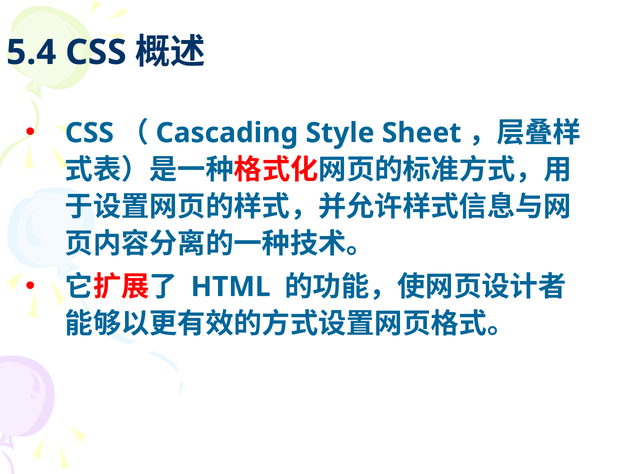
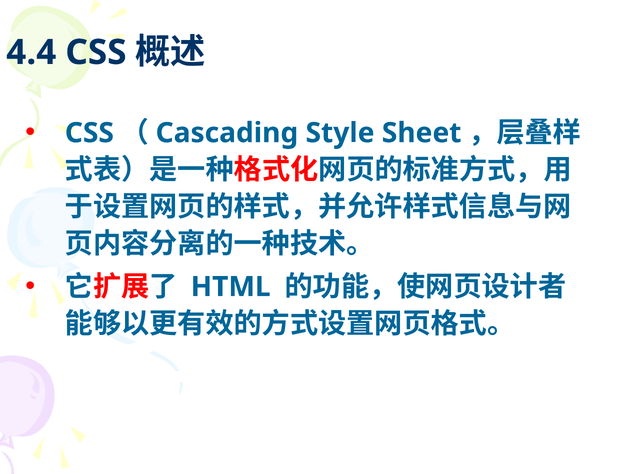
5.4: 5.4 -> 4.4 (31, 52)
